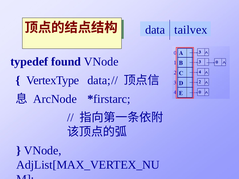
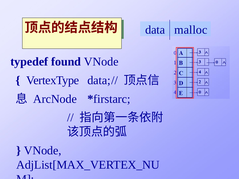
tailvex: tailvex -> malloc (191, 30)
